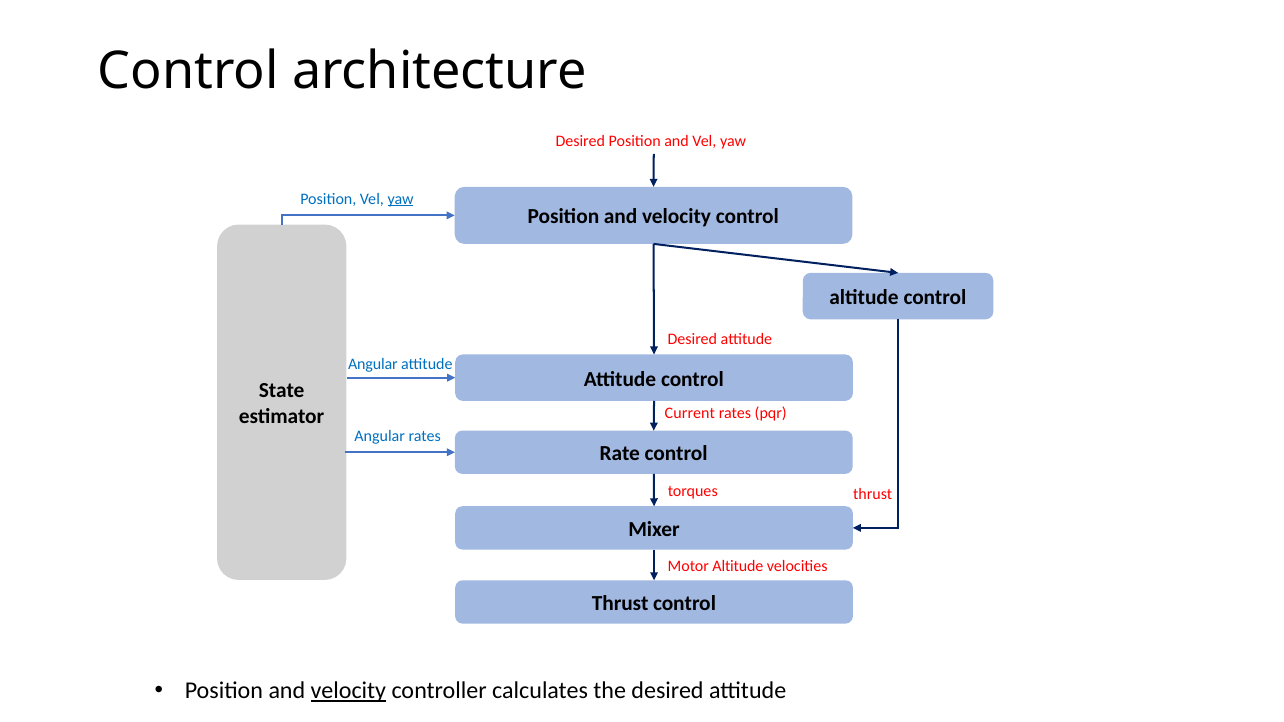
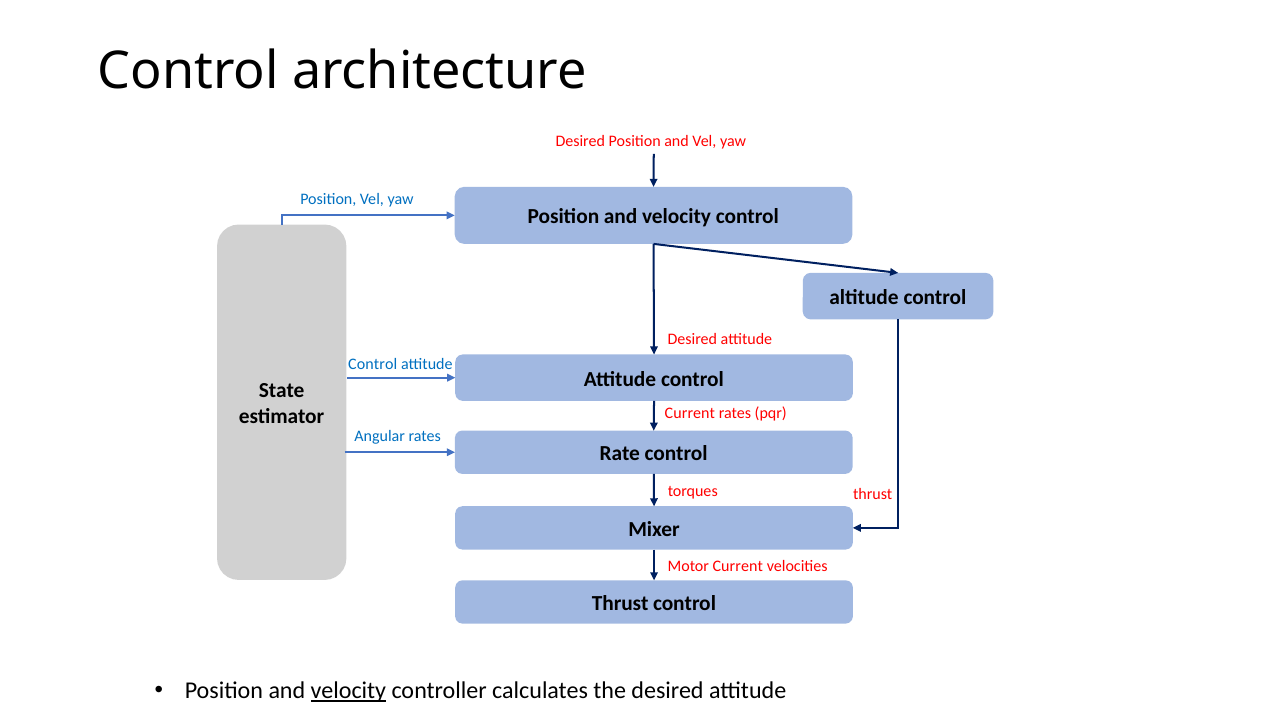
yaw underline: present -> none (401, 199)
Angular: Angular -> Control (373, 364)
Motor Altitude: Altitude -> Current (738, 566)
